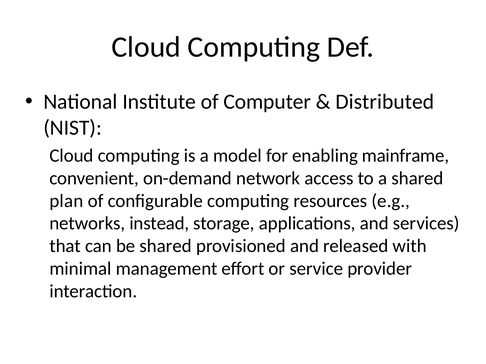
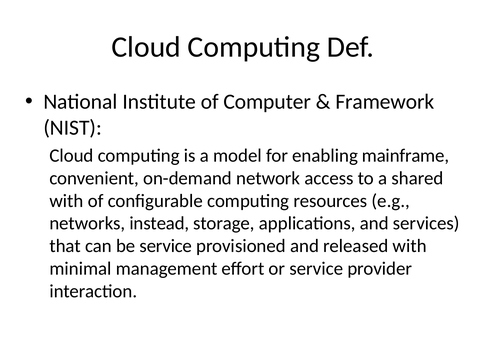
Distributed: Distributed -> Framework (385, 102)
plan: plan -> with (66, 201)
be shared: shared -> service (166, 246)
